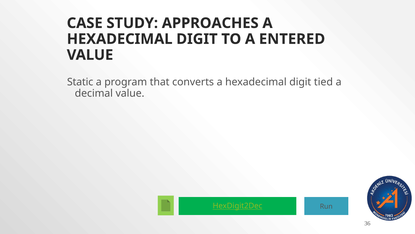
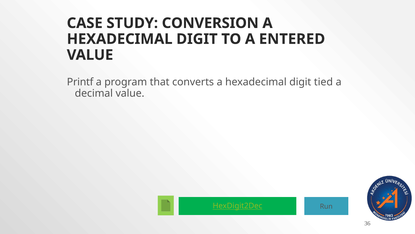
APPROACHES: APPROACHES -> CONVERSION (210, 23)
Static: Static -> Printf (80, 82)
